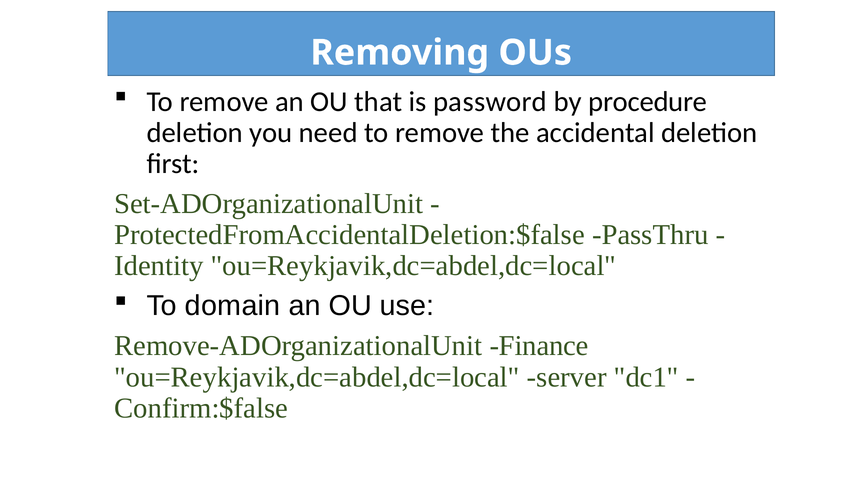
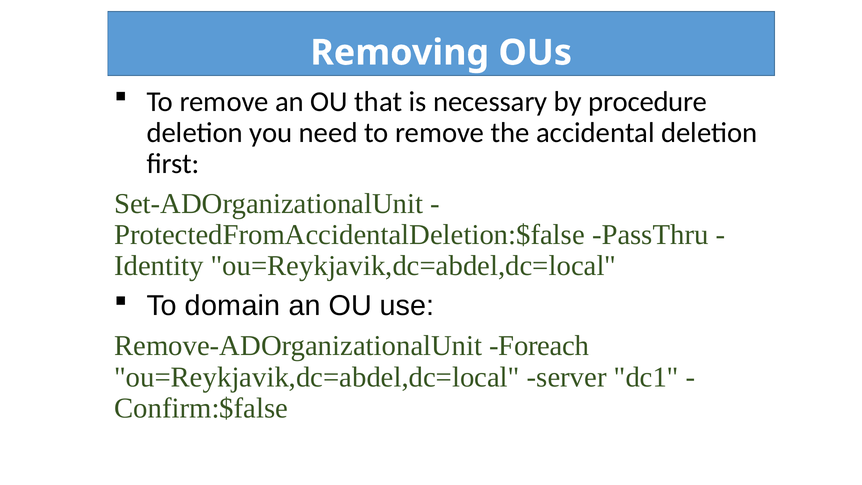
password: password -> necessary (490, 102)
Finance: Finance -> Foreach (539, 346)
